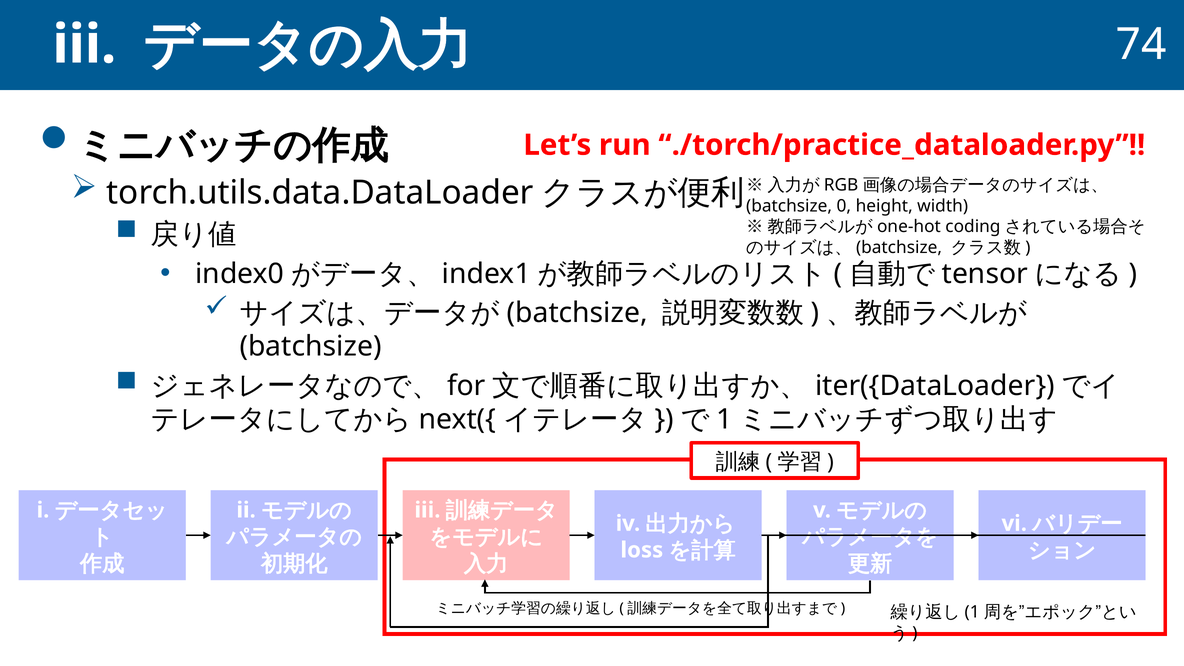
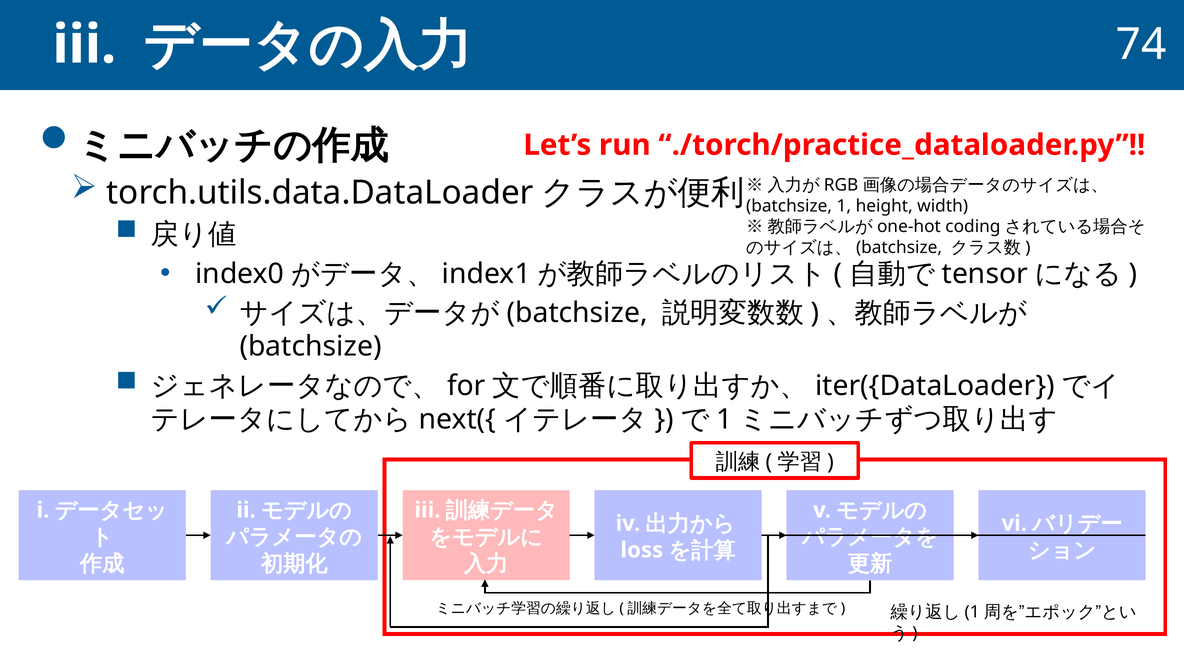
0: 0 -> 1 (844, 206)
